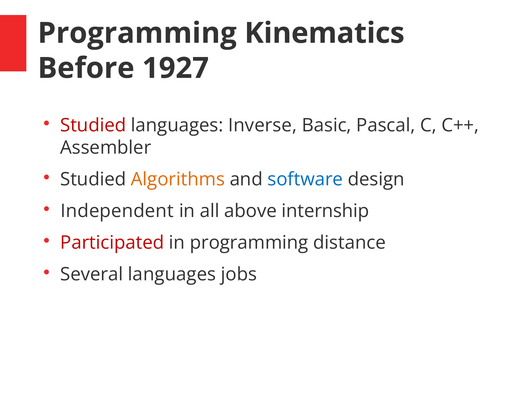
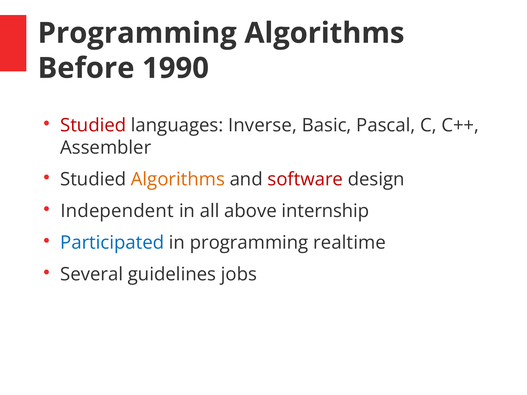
Programming Kinematics: Kinematics -> Algorithms (324, 33)
1927: 1927 -> 1990 (175, 68)
software colour: blue -> red (305, 179)
Participated colour: red -> blue (112, 243)
distance: distance -> realtime (350, 243)
Several languages: languages -> guidelines (172, 275)
